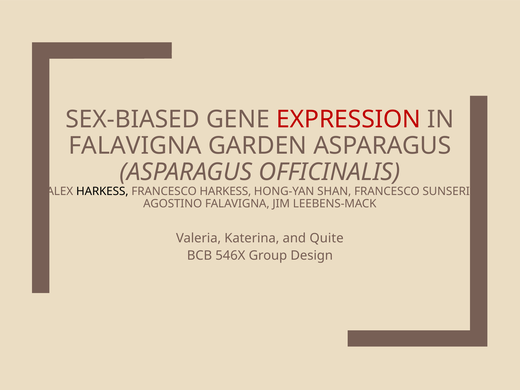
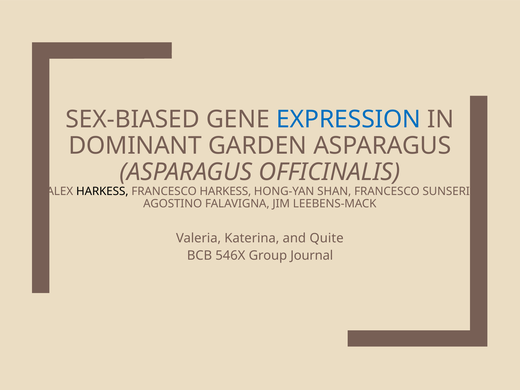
EXPRESSION colour: red -> blue (349, 119)
FALAVIGNA: FALAVIGNA -> DOMINANT (135, 146)
Design: Design -> Journal (312, 256)
